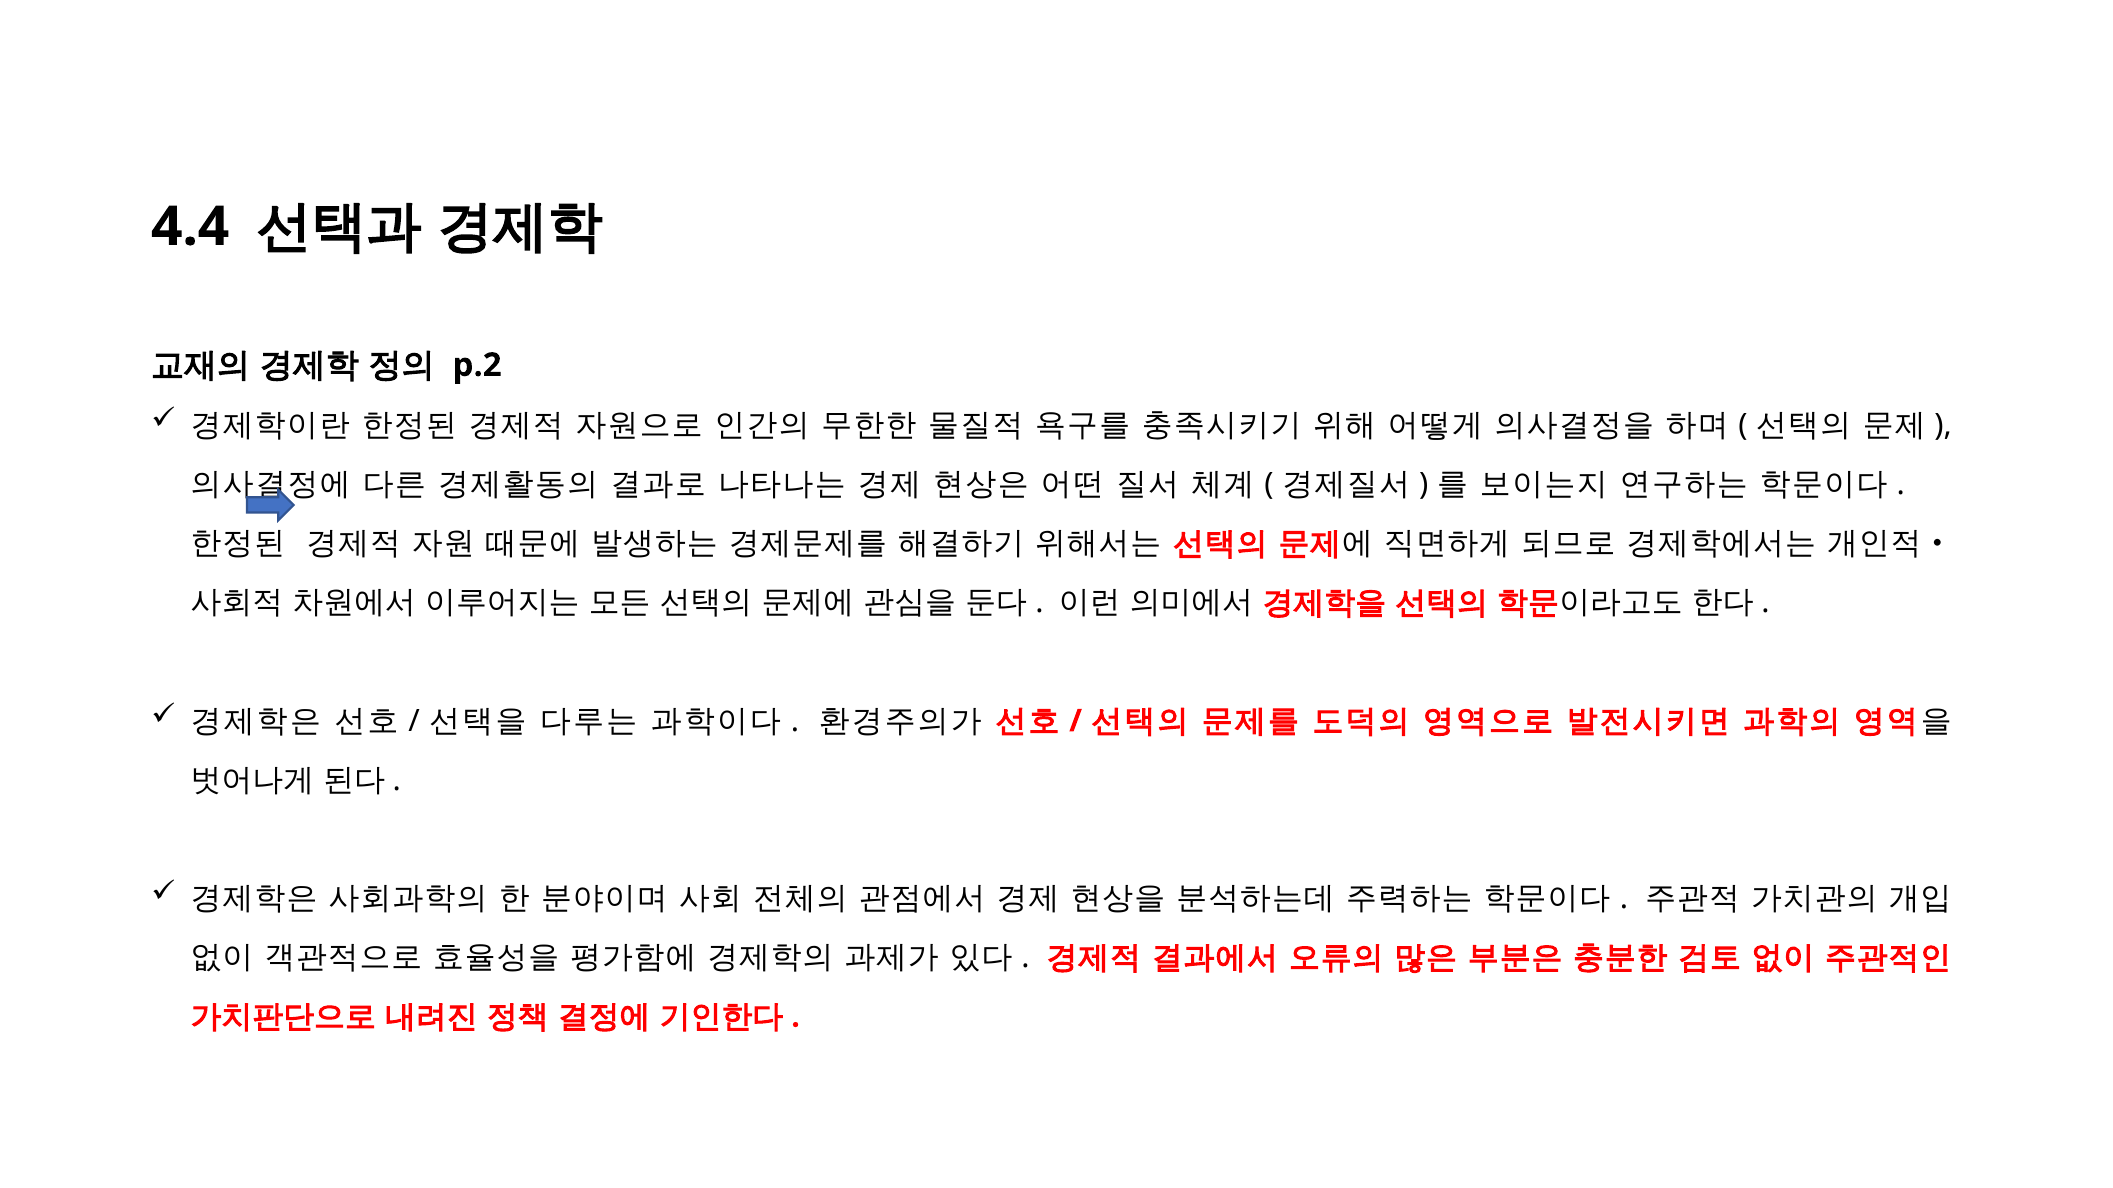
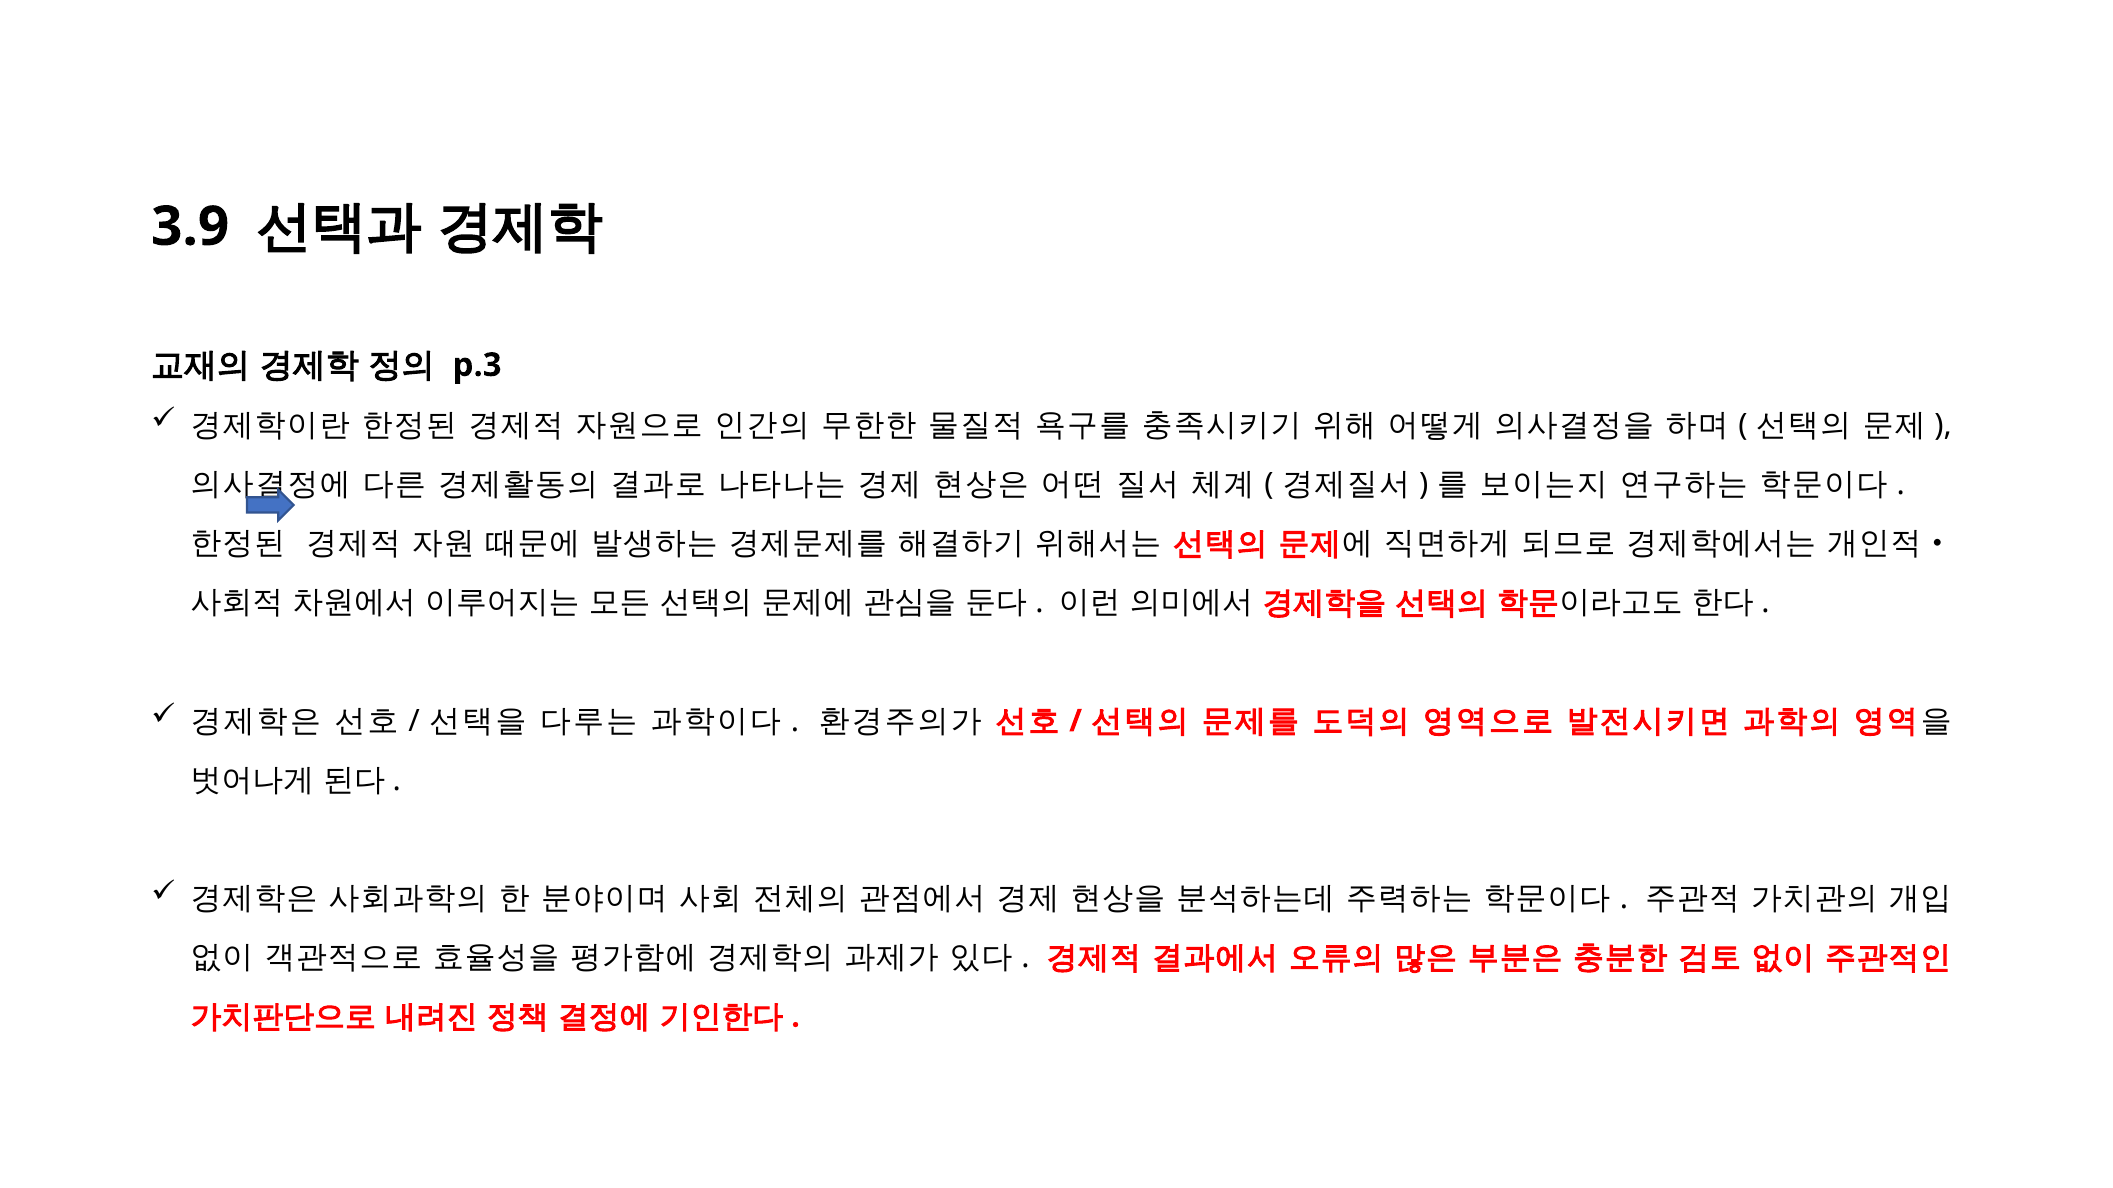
4.4: 4.4 -> 3.9 (190, 227)
p.2: p.2 -> p.3 (477, 365)
